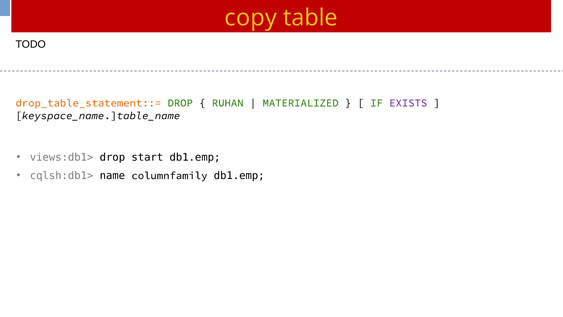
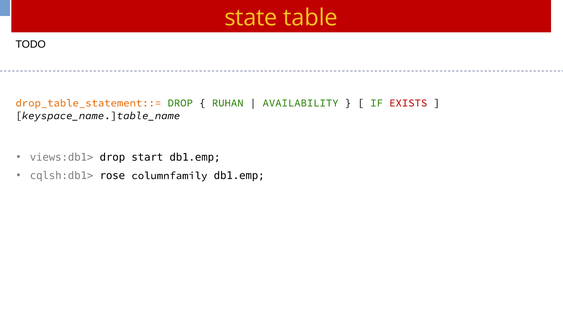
copy: copy -> state (251, 18)
MATERIALIZED: MATERIALIZED -> AVAILABILITY (301, 103)
EXISTS colour: purple -> red (408, 103)
name: name -> rose (112, 175)
